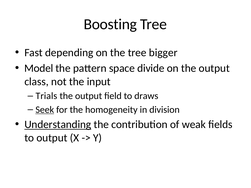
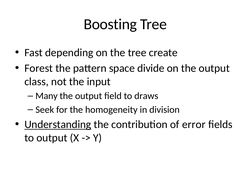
bigger: bigger -> create (163, 53)
Model: Model -> Forest (39, 68)
Trials: Trials -> Many (46, 96)
Seek underline: present -> none (45, 110)
weak: weak -> error (194, 125)
